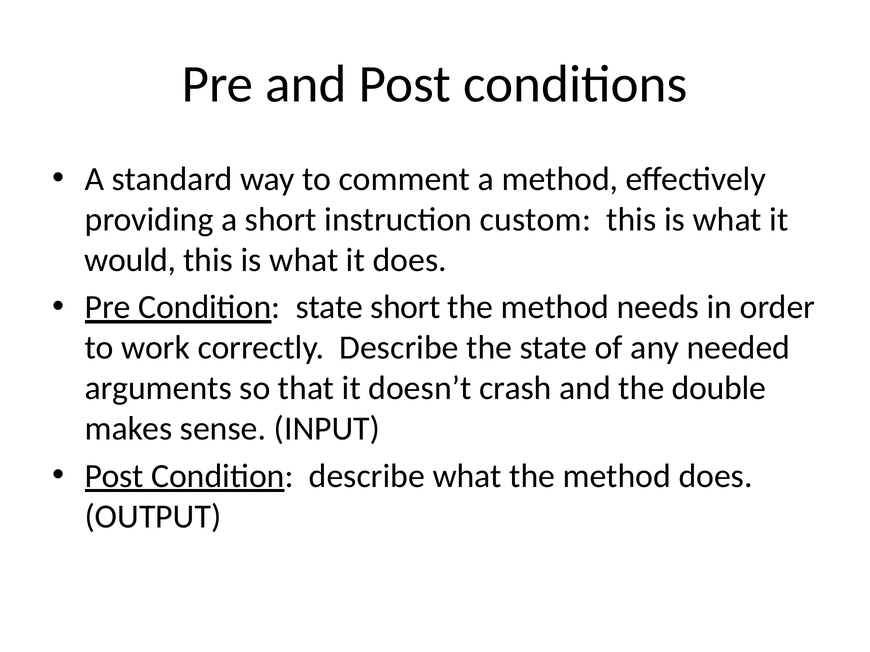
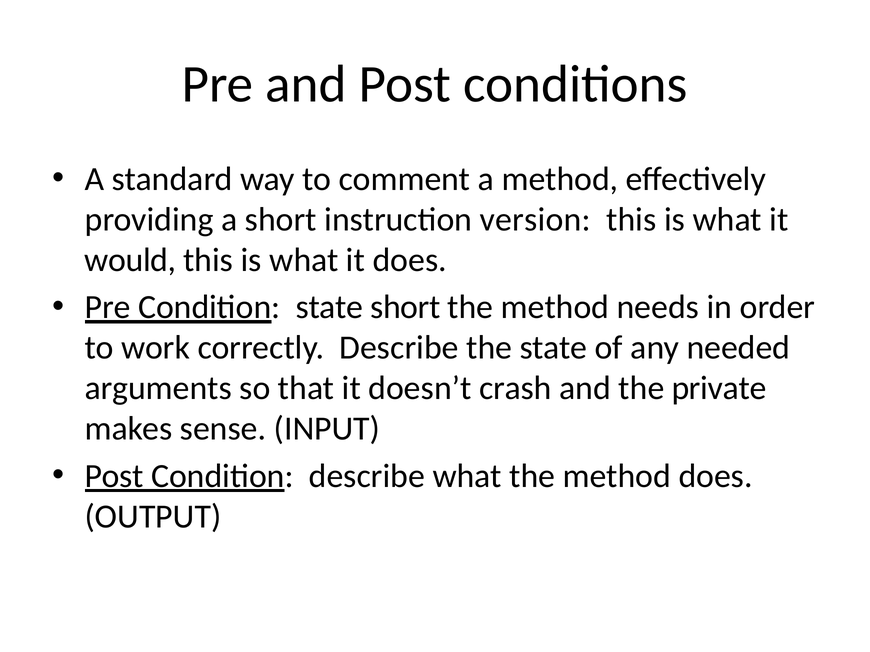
custom: custom -> version (535, 220)
double: double -> private (719, 389)
